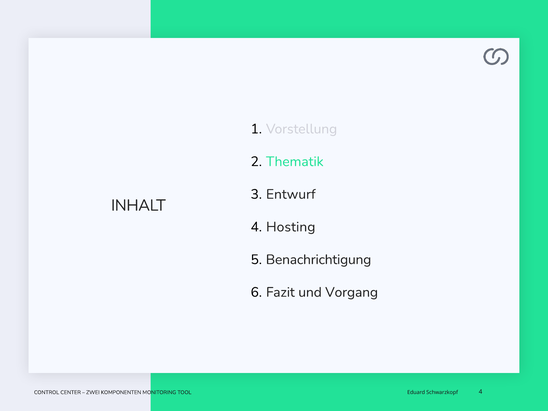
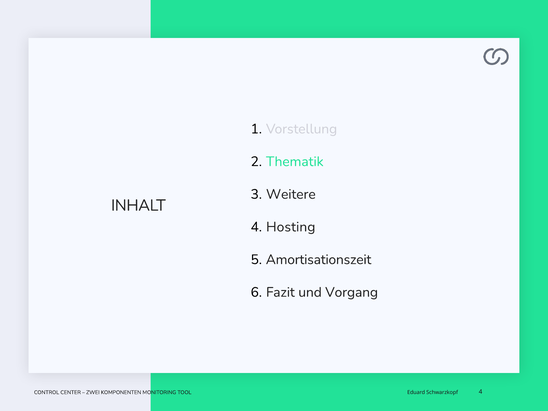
Entwurf: Entwurf -> Weitere (291, 194)
Benachrichtigung: Benachrichtigung -> Amortisationszeit (319, 260)
